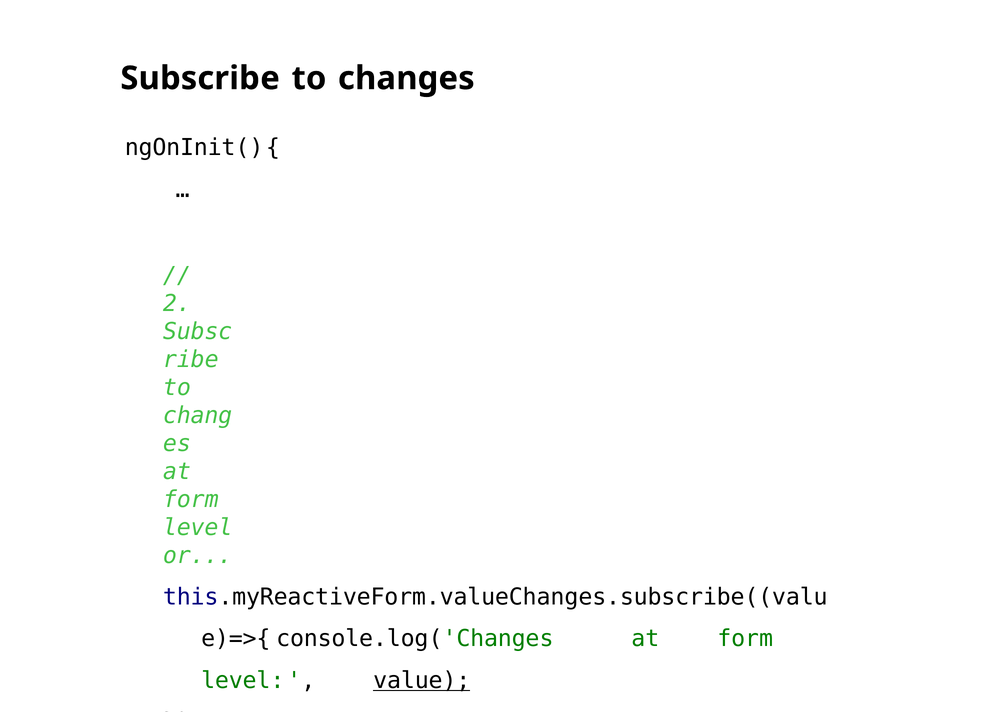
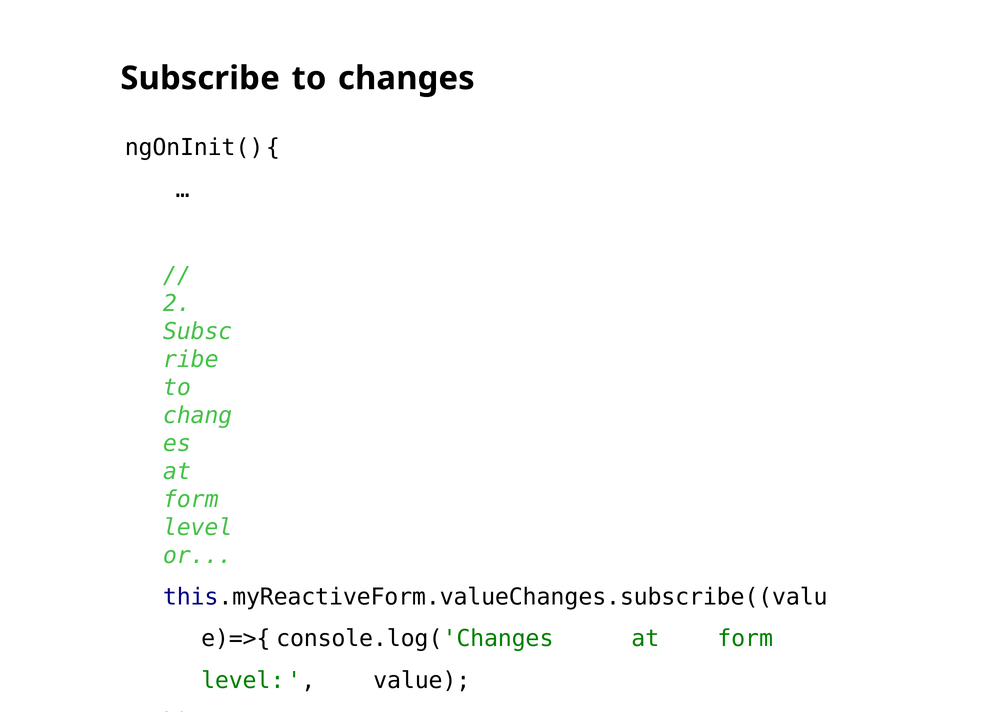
value underline: present -> none (422, 680)
